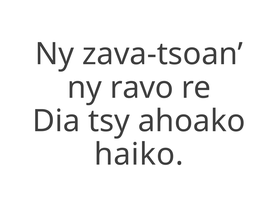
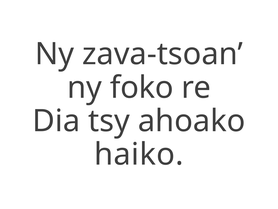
ravo: ravo -> foko (142, 87)
